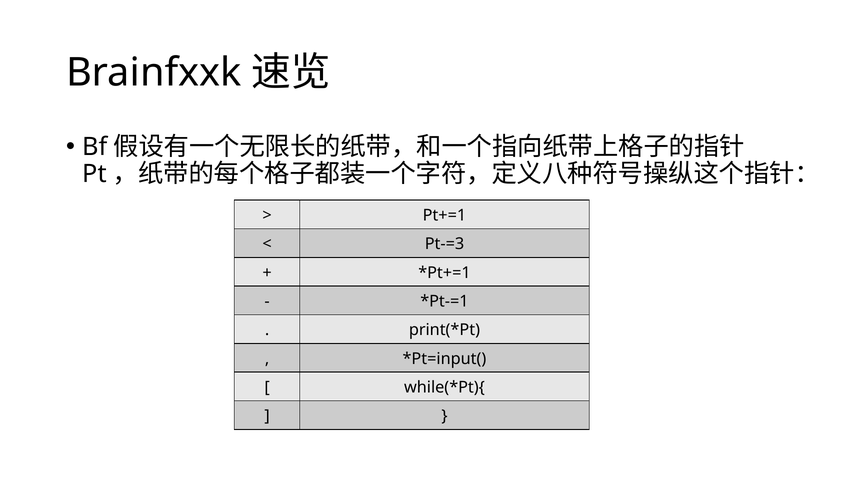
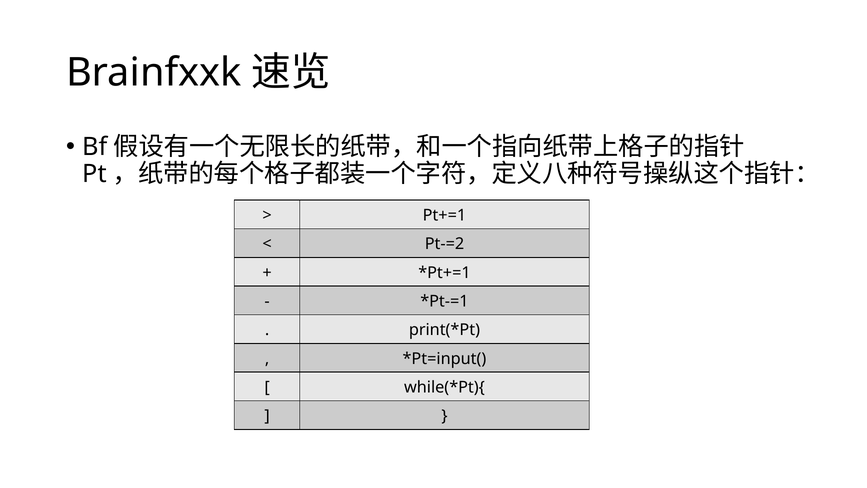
Pt-=3: Pt-=3 -> Pt-=2 (445, 244)
